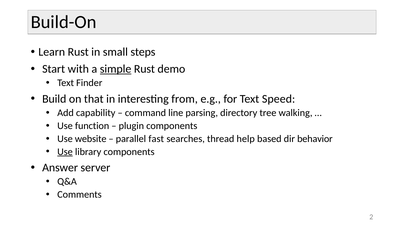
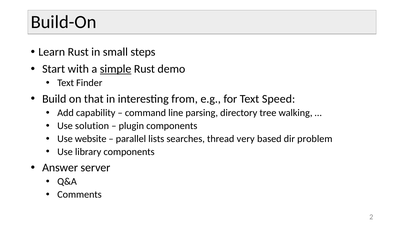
function: function -> solution (92, 126)
fast: fast -> lists (156, 139)
help: help -> very (246, 139)
behavior: behavior -> problem (315, 139)
Use underline: present -> none (65, 152)
